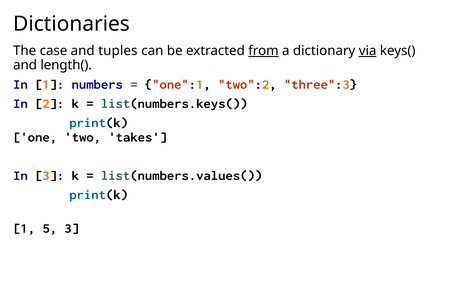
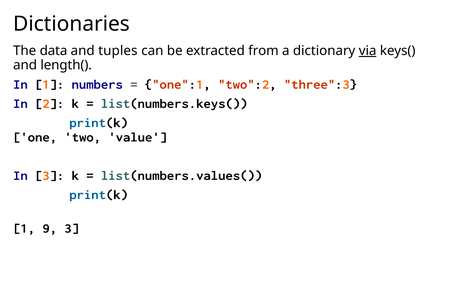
case: case -> data (54, 51)
from underline: present -> none (263, 51)
takes: takes -> value (138, 137)
5: 5 -> 9 (50, 228)
